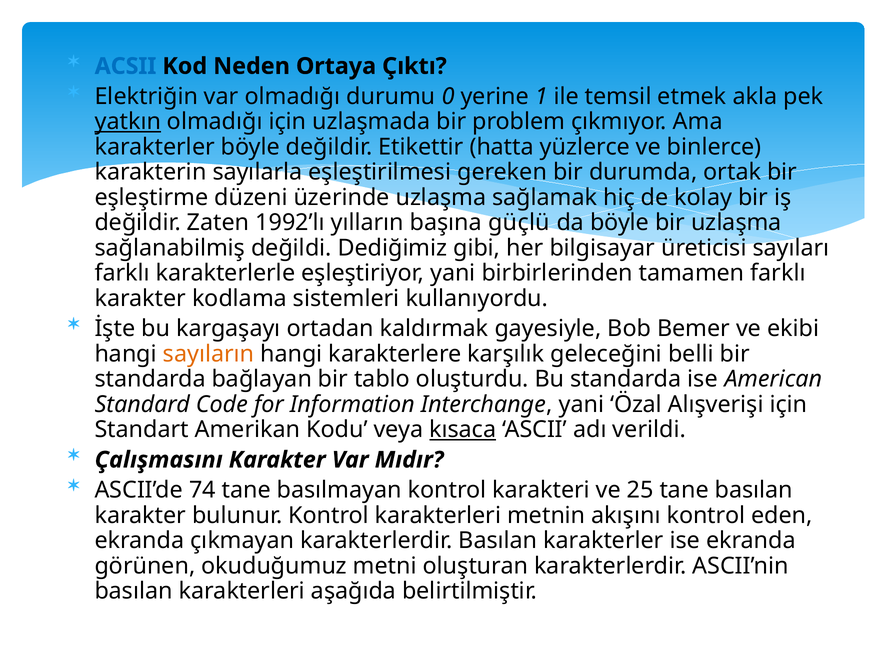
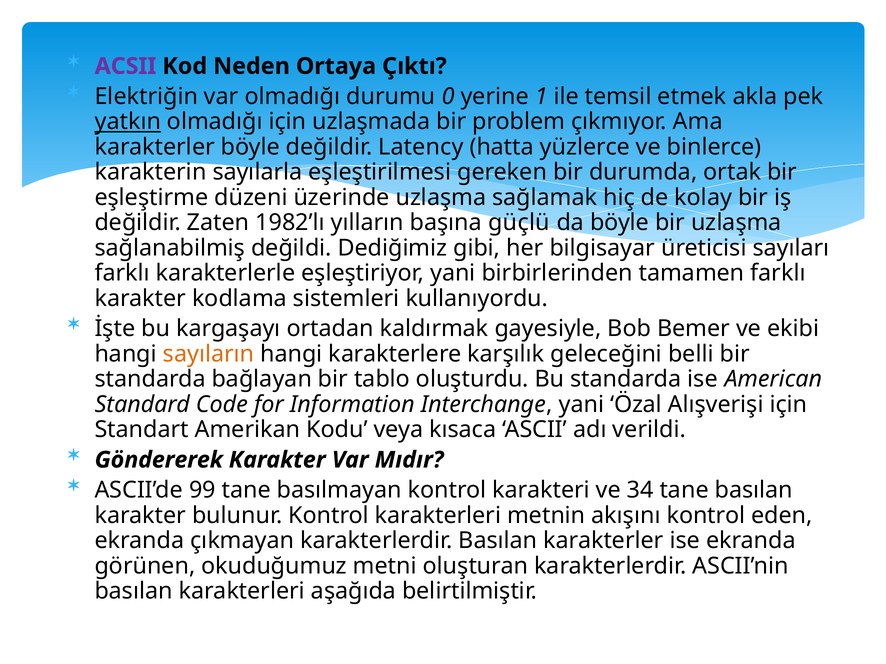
ACSII colour: blue -> purple (126, 66)
Etikettir: Etikettir -> Latency (421, 147)
1992’lı: 1992’lı -> 1982’lı (290, 223)
kısaca underline: present -> none (463, 430)
Çalışmasını: Çalışmasını -> Göndererek (159, 460)
74: 74 -> 99 (202, 491)
25: 25 -> 34 (640, 491)
